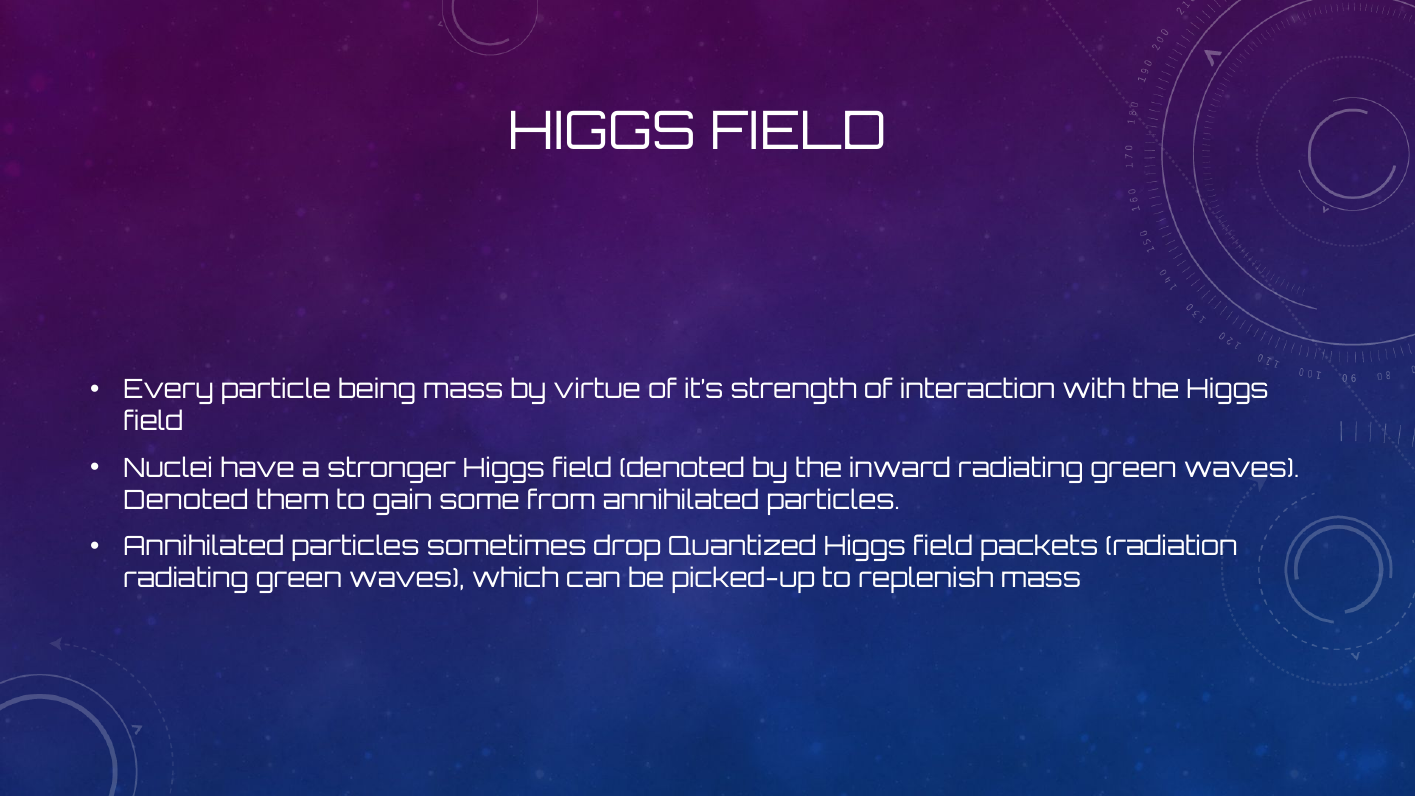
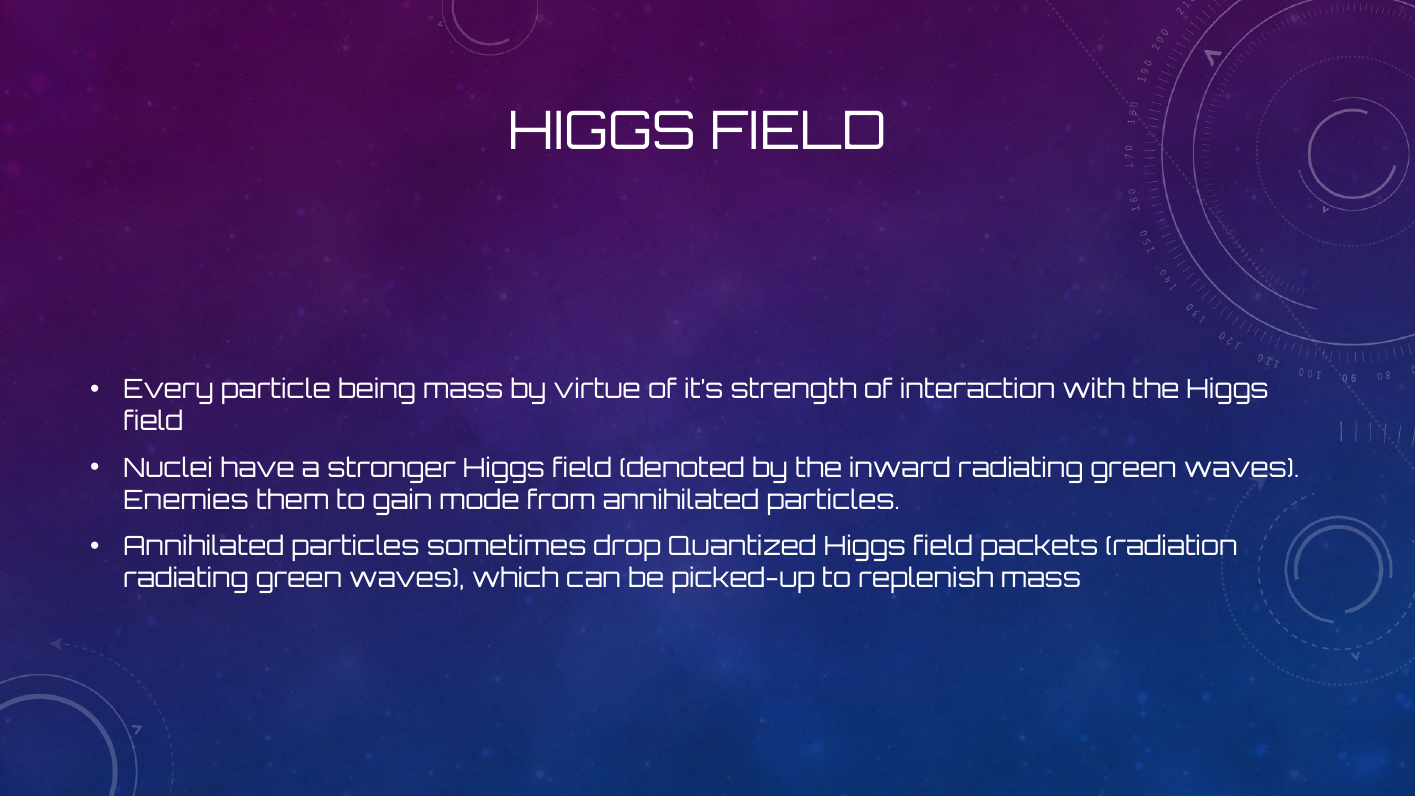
Denoted: Denoted -> Enemies (186, 500)
some: some -> mode (480, 500)
